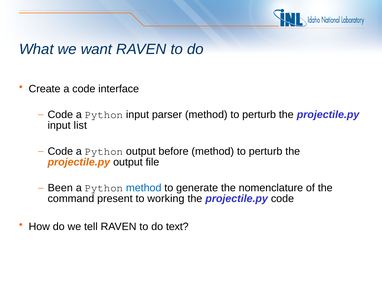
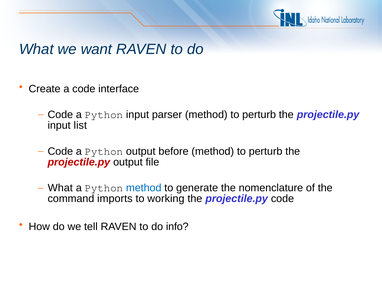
projectile.py colour: orange -> red (79, 162)
Been: Been -> What (60, 188)
present: present -> imports (115, 199)
text: text -> info (177, 227)
